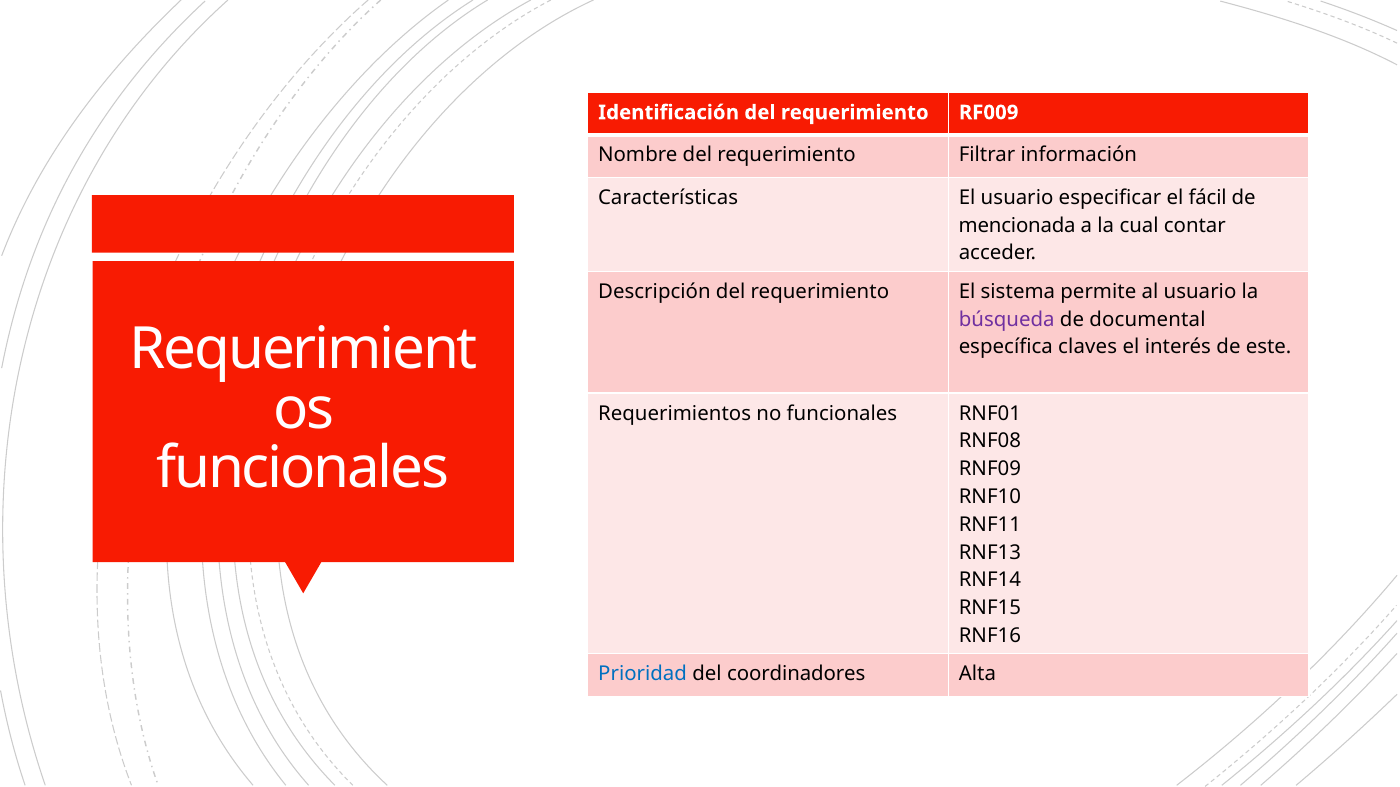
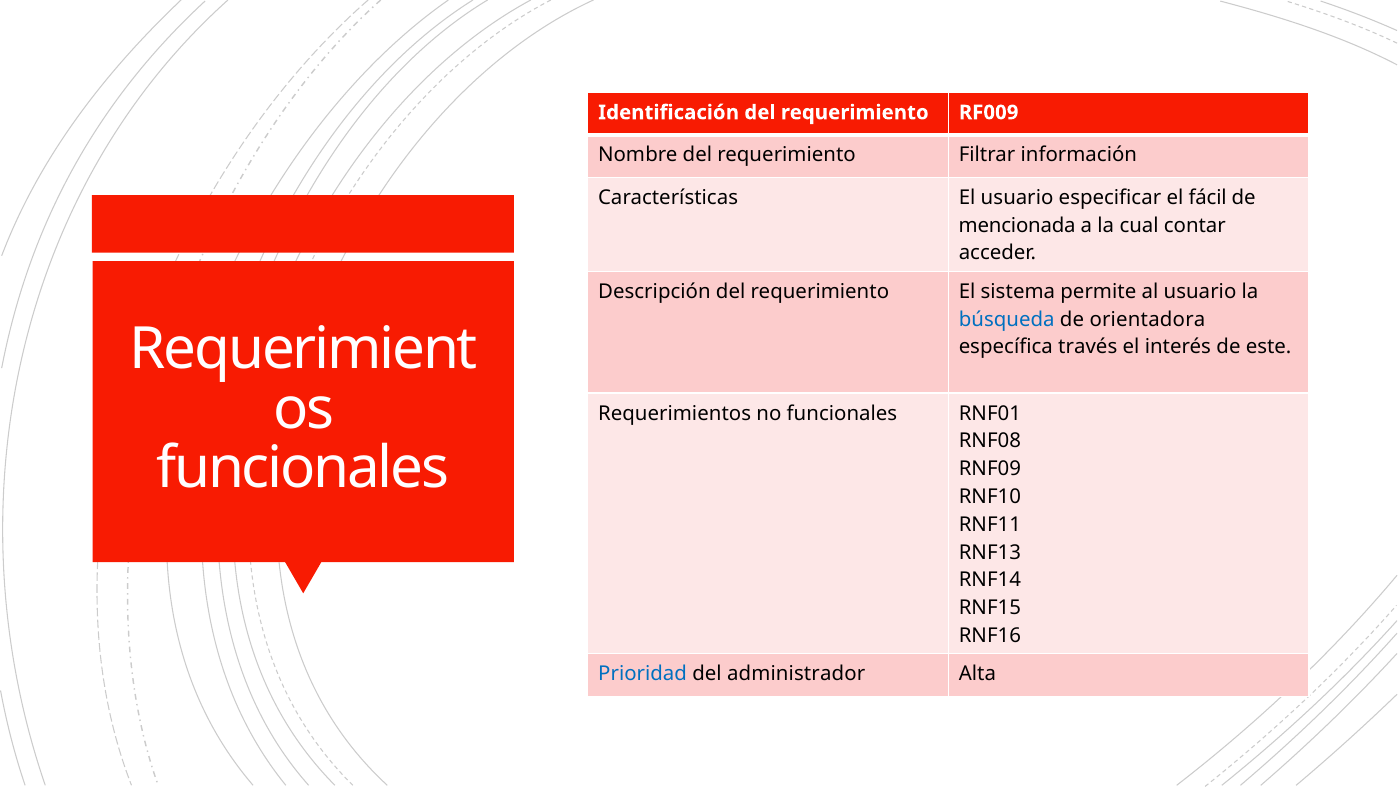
búsqueda colour: purple -> blue (1007, 320)
documental: documental -> orientadora (1147, 320)
claves: claves -> través (1088, 347)
coordinadores: coordinadores -> administrador (796, 675)
